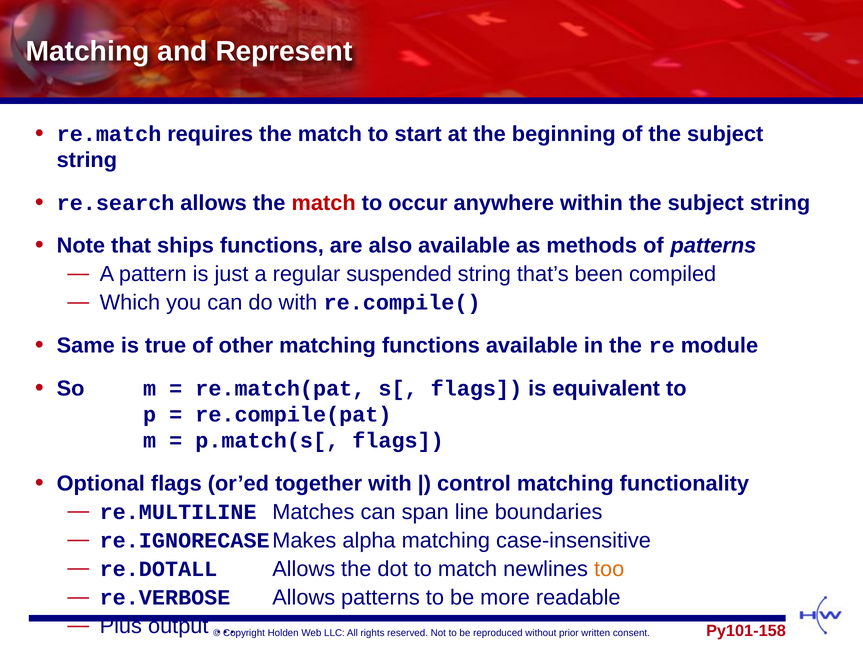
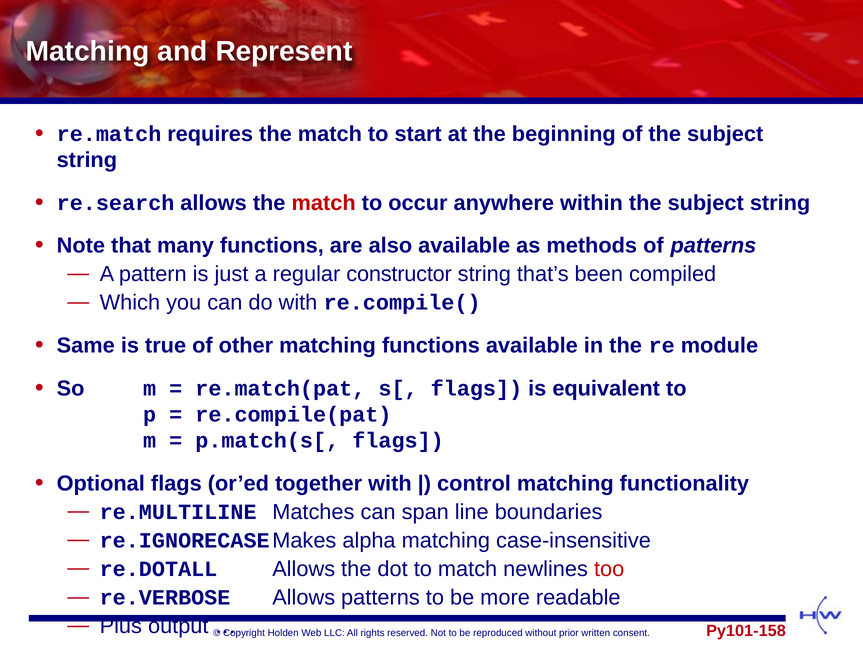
ships: ships -> many (185, 246)
suspended: suspended -> constructor (399, 274)
too colour: orange -> red (609, 569)
